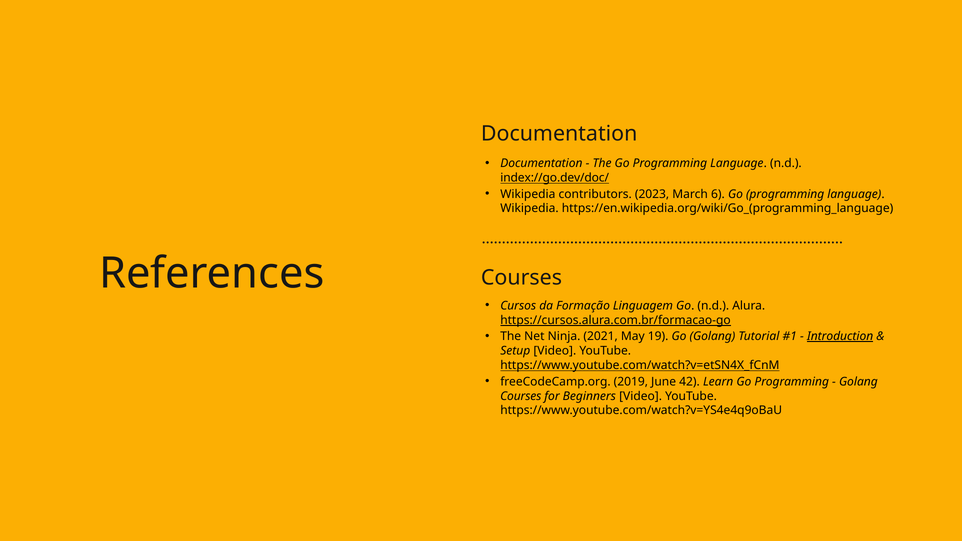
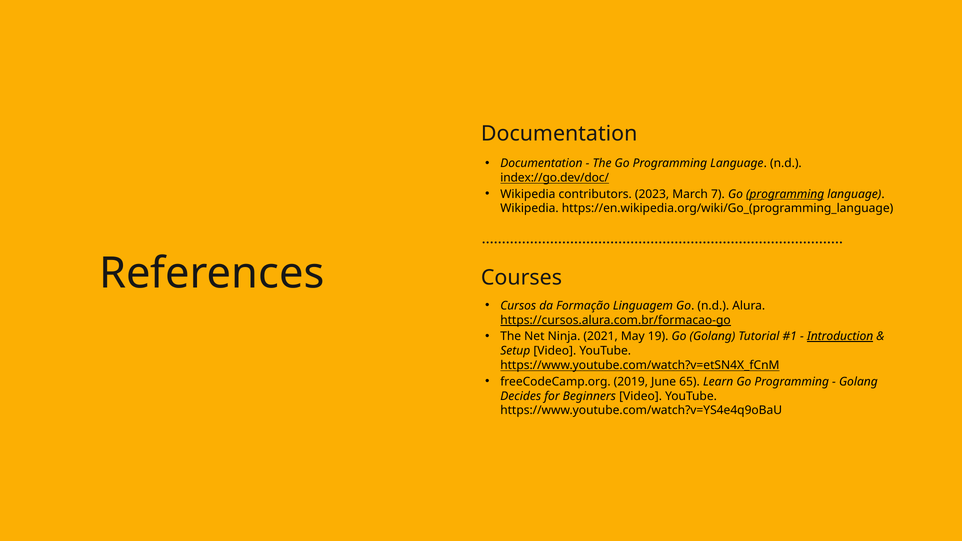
6: 6 -> 7 (718, 194)
programming underline: none -> present (785, 194)
42: 42 -> 65 (689, 382)
Courses: Courses -> Decides (521, 396)
